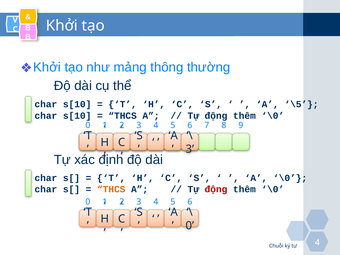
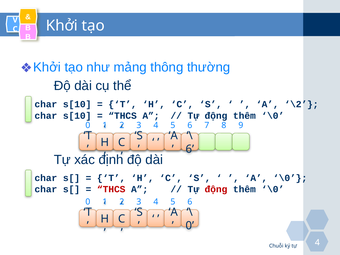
\5: \5 -> \2 (301, 104)
3: 3 -> 6 (190, 149)
THCS colour: orange -> red (111, 189)
